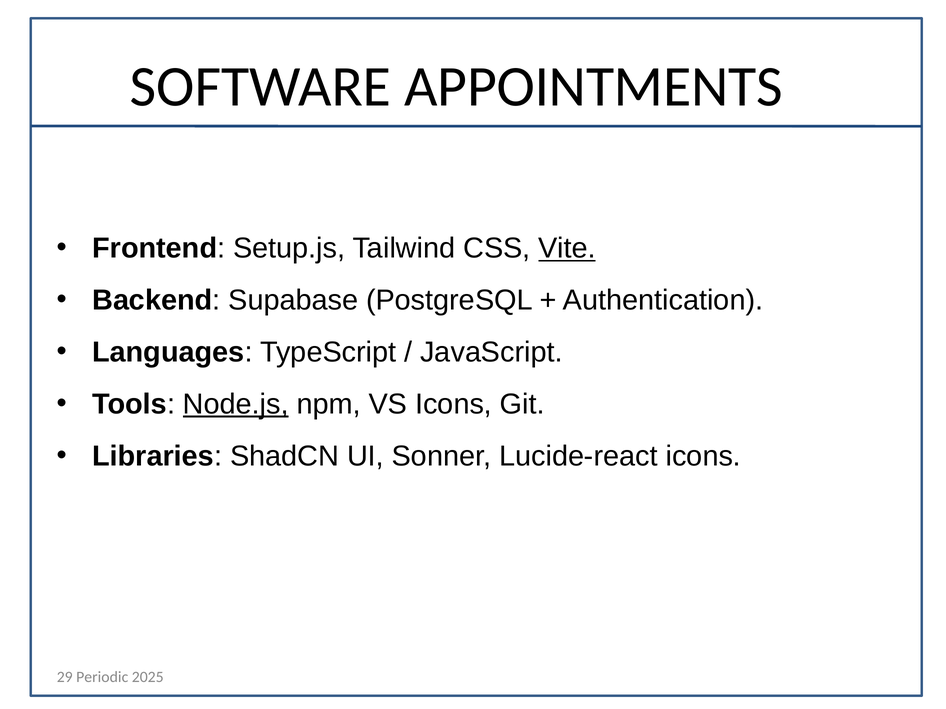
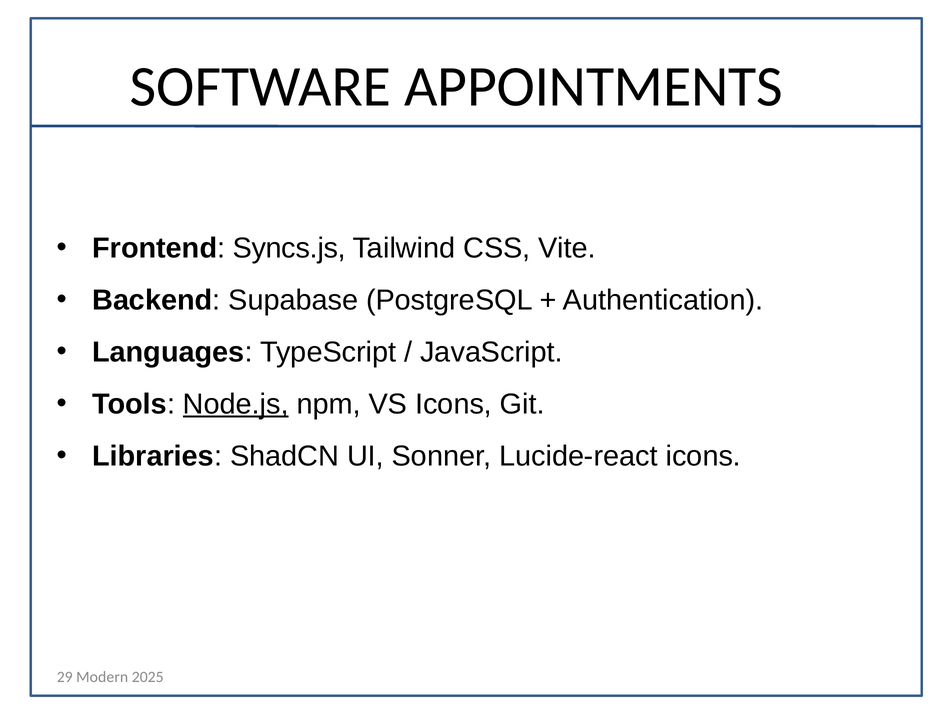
Setup.js: Setup.js -> Syncs.js (289, 248)
Vite underline: present -> none (567, 248)
Periodic: Periodic -> Modern (102, 678)
